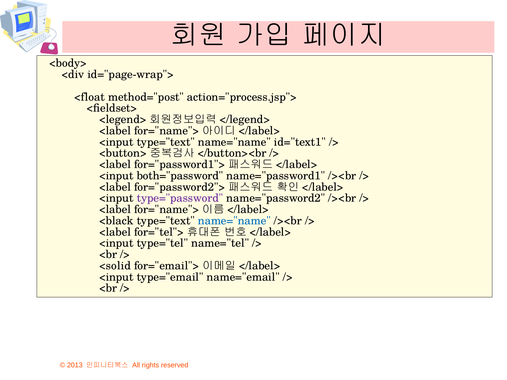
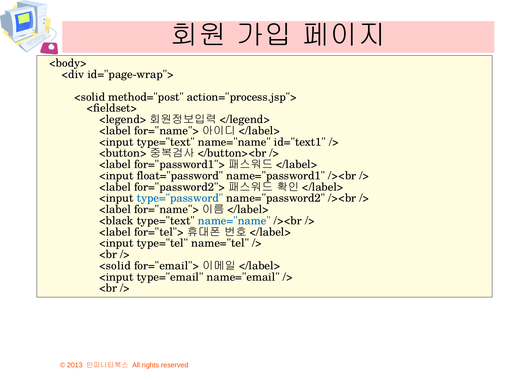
<float: <float -> <solid (90, 97)
both="password: both="password -> float="password (180, 176)
type="password colour: purple -> blue (180, 198)
